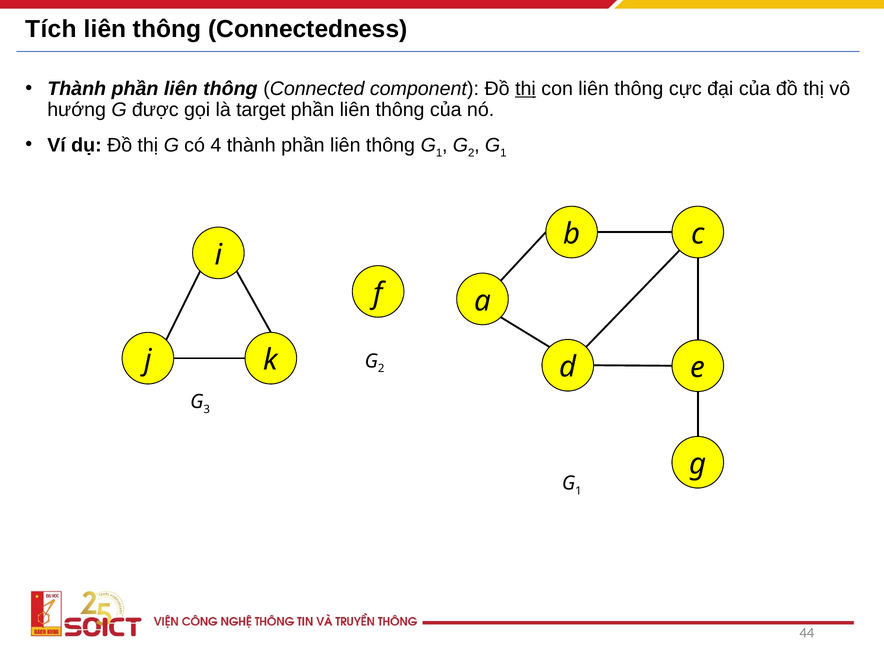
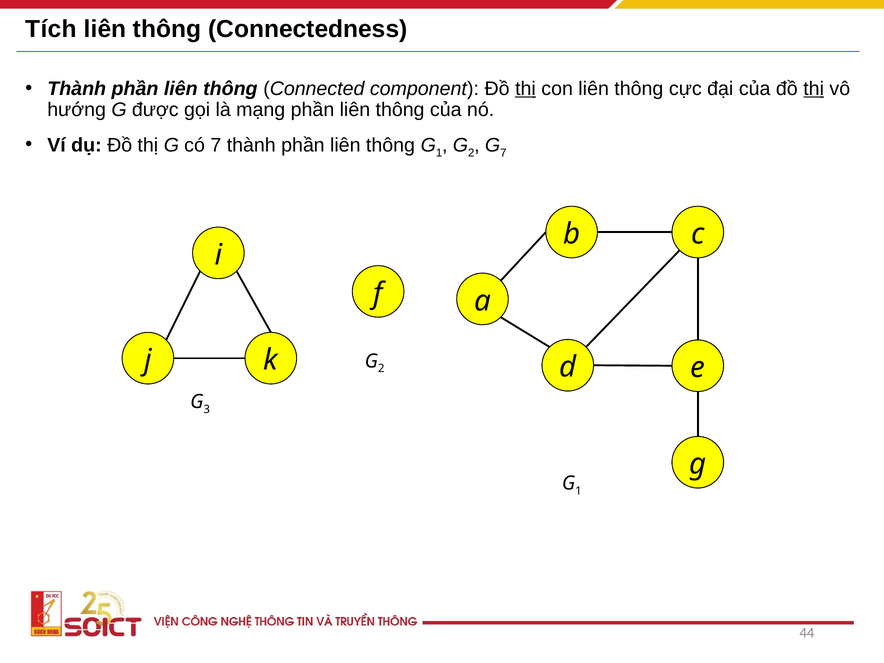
thị underline: none -> present (814, 89)
target: target -> mạng (261, 110)
có 4: 4 -> 7 (216, 145)
1: 1 -> 7 (503, 153)
